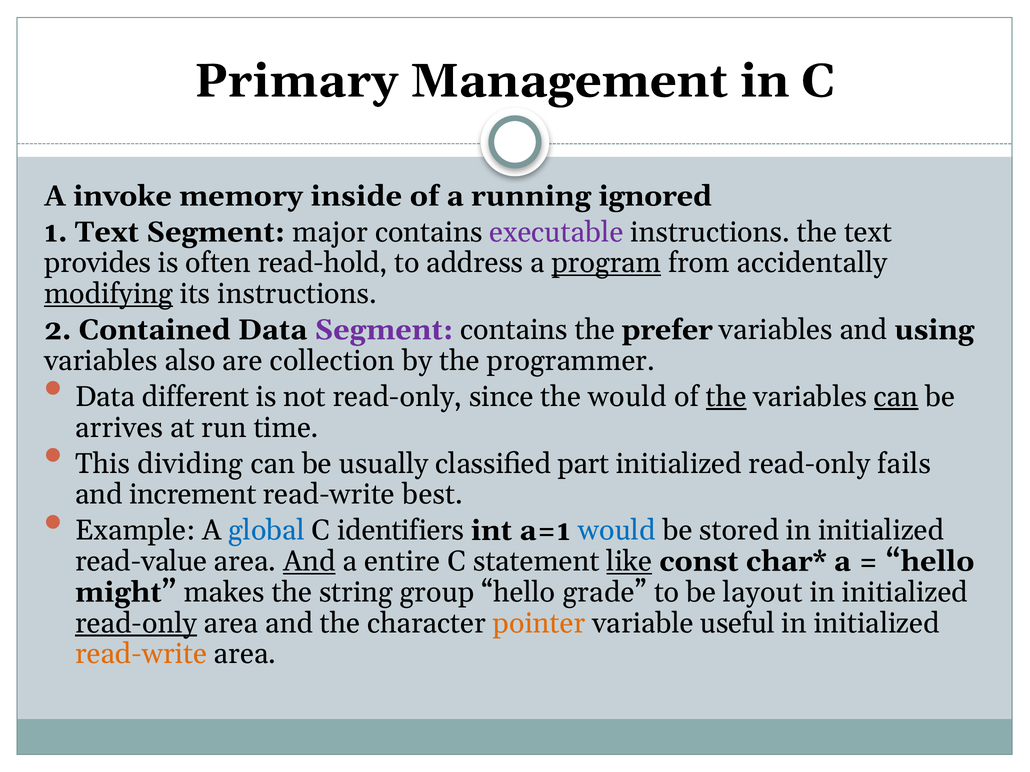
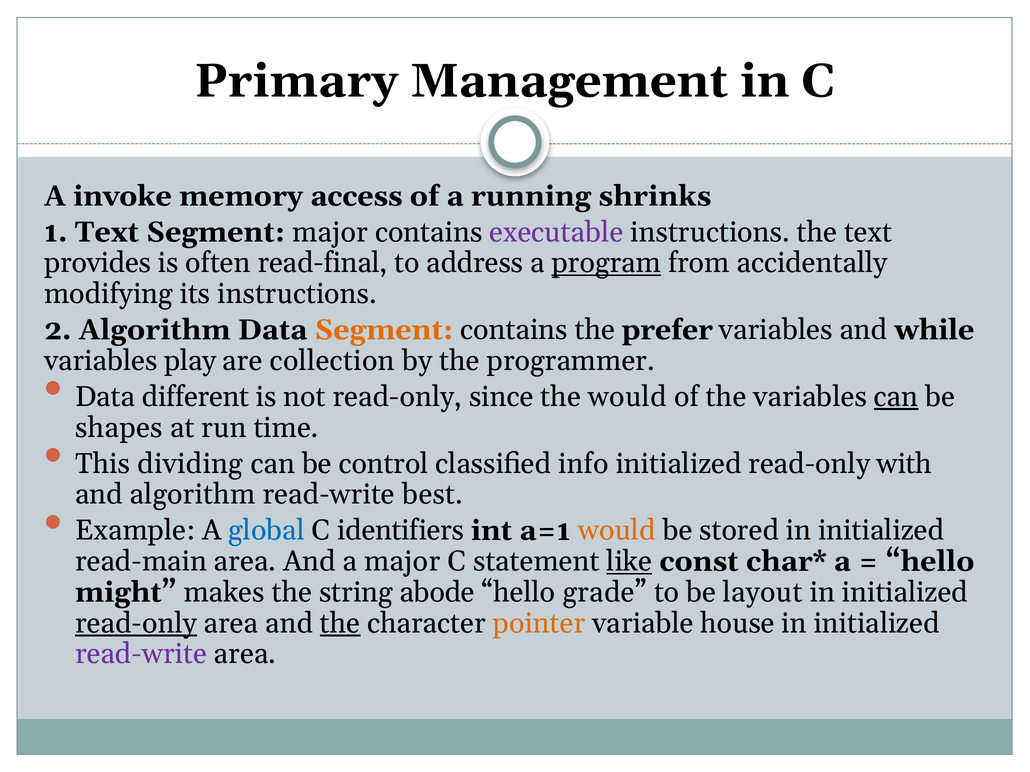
inside: inside -> access (356, 196)
ignored: ignored -> shrinks (655, 196)
read-hold: read-hold -> read-final (323, 263)
modifying underline: present -> none (109, 294)
2 Contained: Contained -> Algorithm (155, 330)
Segment colour: purple -> orange (384, 330)
using: using -> while (934, 330)
also: also -> play (190, 361)
the underline: present -> none (726, 397)
arrives: arrives -> shapes (119, 428)
usually: usually -> control (384, 464)
part: part -> info (583, 464)
fails: fails -> with (905, 464)
and increment: increment -> algorithm (193, 495)
would colour: blue -> orange (617, 531)
read-value: read-value -> read-main (141, 562)
And underline: present -> none (309, 562)
a entire: entire -> major (402, 562)
group: group -> abode (437, 593)
the underline: none -> present (340, 624)
useful: useful -> house (738, 624)
read-write colour: orange -> purple (141, 654)
